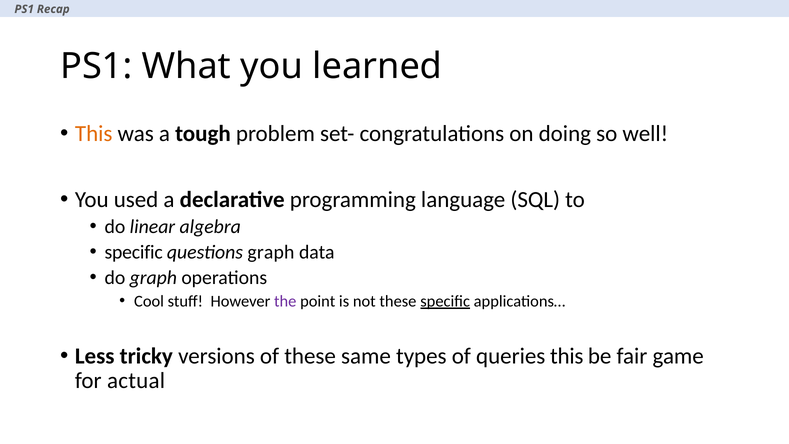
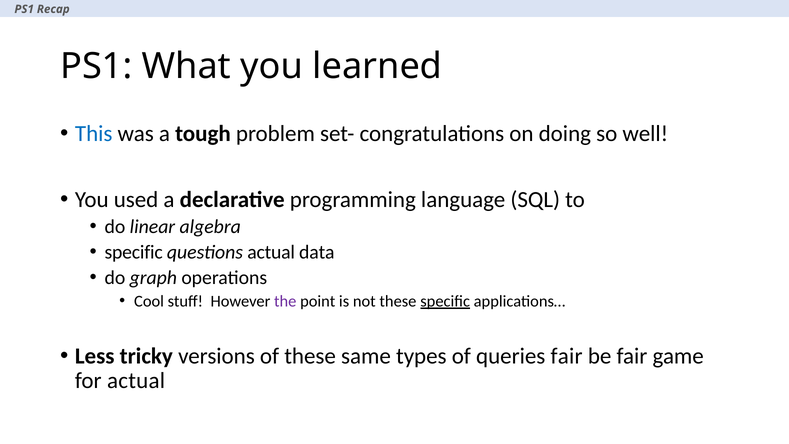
This colour: orange -> blue (94, 133)
questions graph: graph -> actual (271, 252)
queries this: this -> fair (567, 356)
